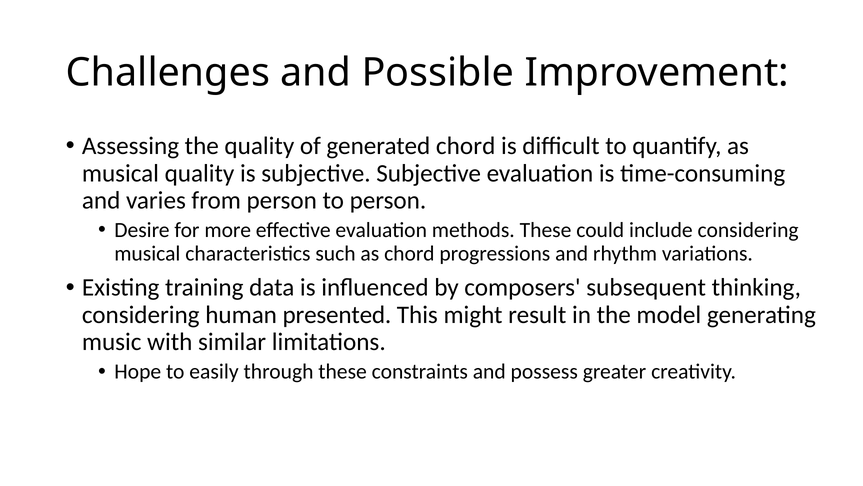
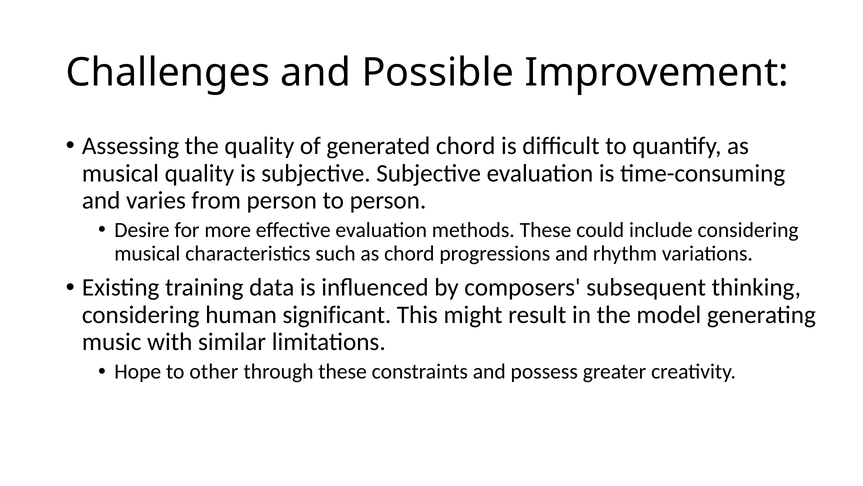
presented: presented -> significant (337, 314)
easily: easily -> other (214, 371)
